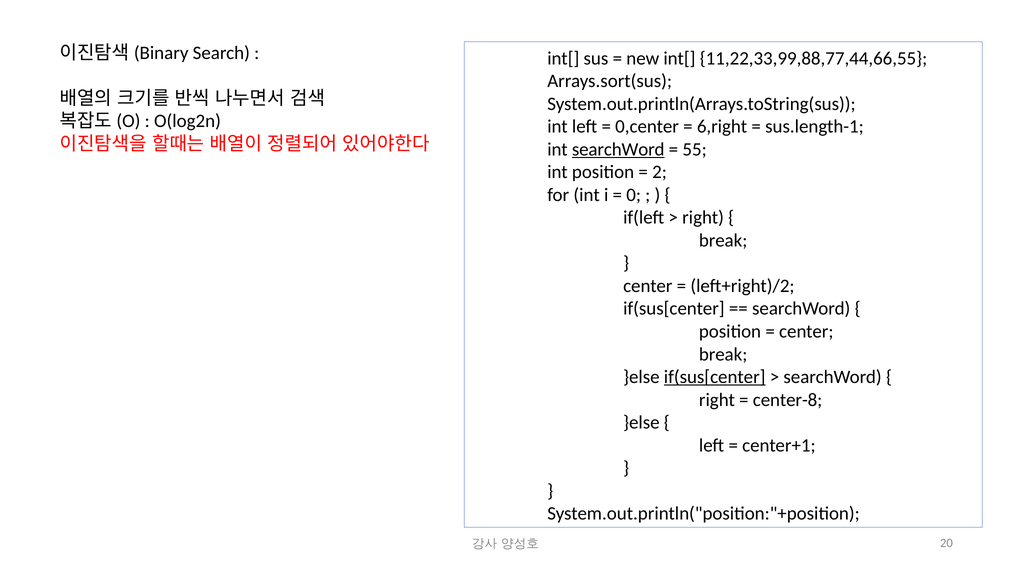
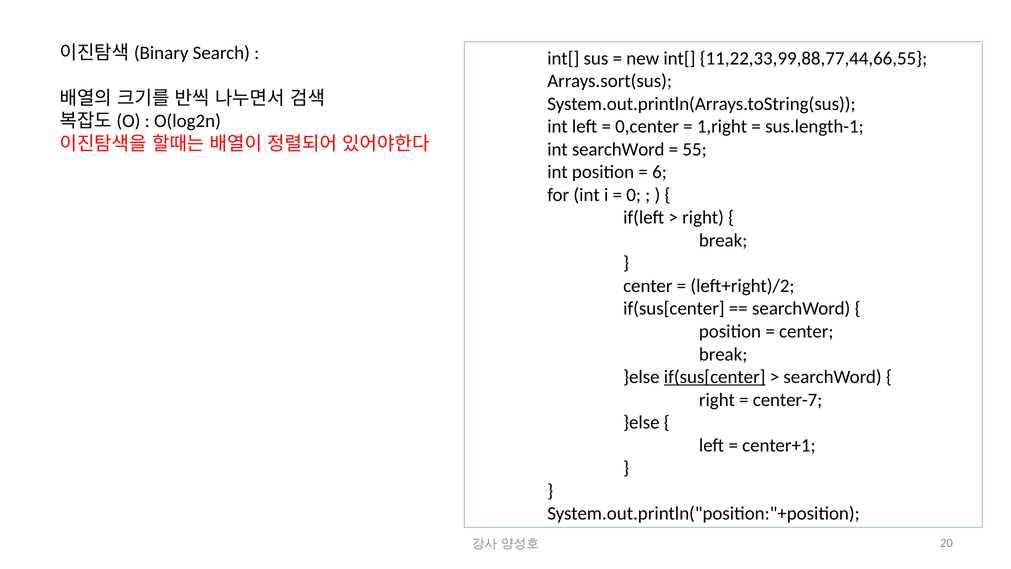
6,right: 6,right -> 1,right (722, 127)
searchWord underline: present -> none (618, 149)
2: 2 -> 6 (660, 172)
center-8: center-8 -> center-7 (788, 400)
